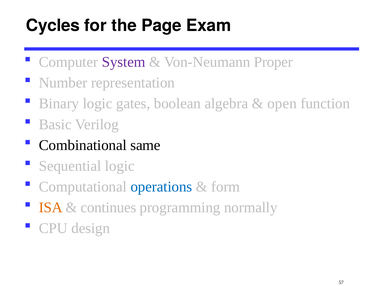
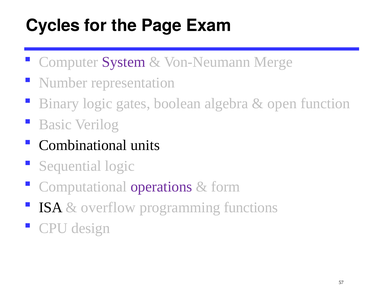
Proper: Proper -> Merge (273, 62)
same: same -> units (145, 145)
operations colour: blue -> purple (161, 187)
ISA colour: orange -> black (51, 208)
continues: continues -> overflow (108, 208)
normally: normally -> functions (251, 208)
